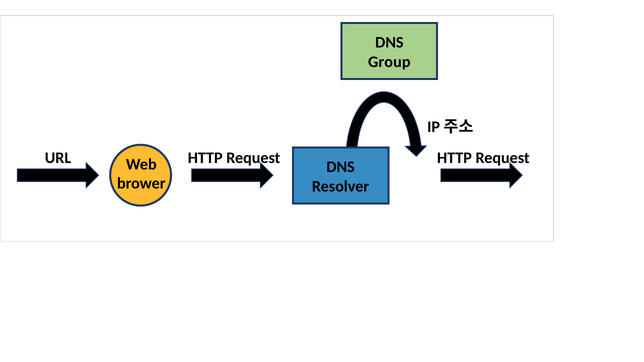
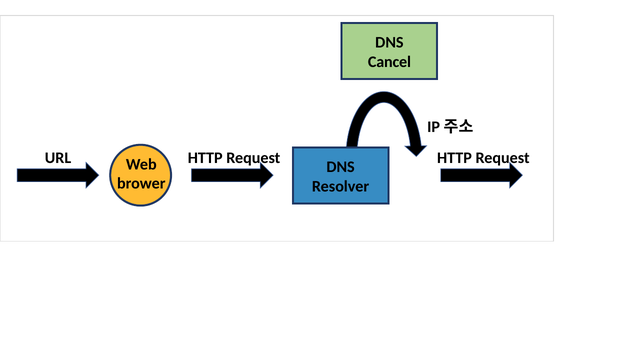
Group: Group -> Cancel (389, 62)
